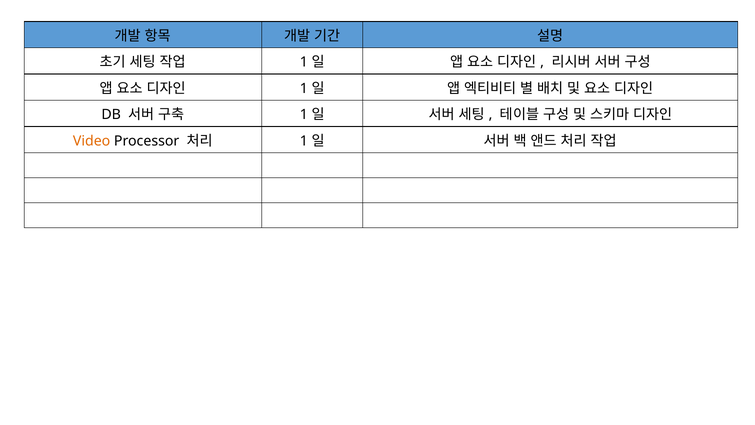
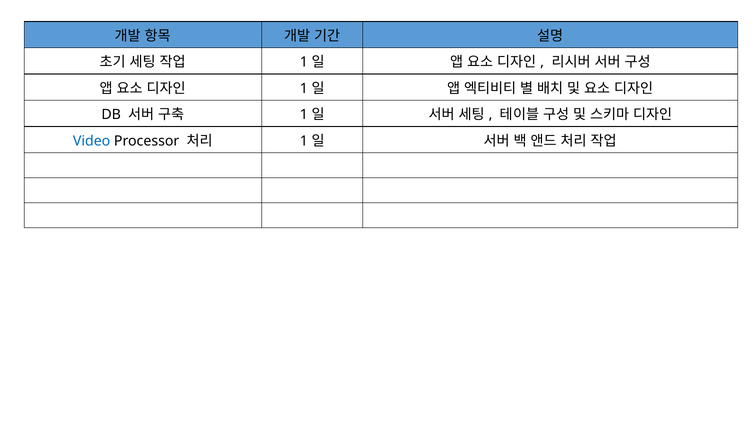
Video colour: orange -> blue (92, 141)
